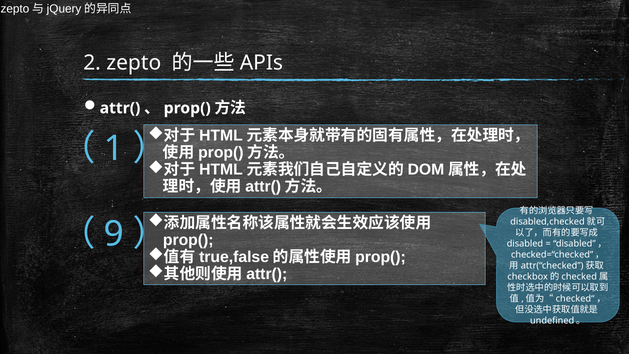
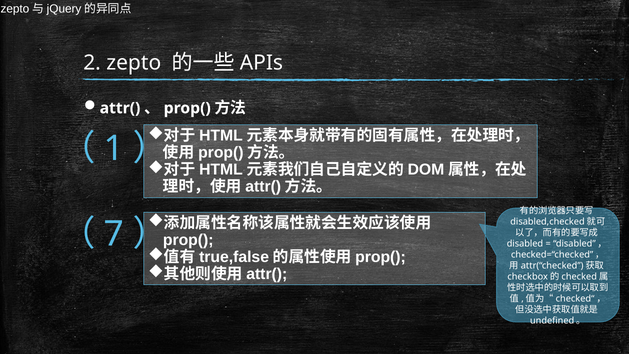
9: 9 -> 7 (114, 234)
